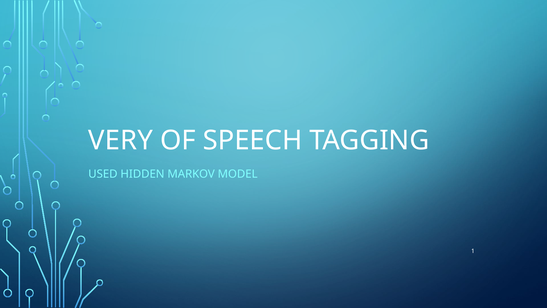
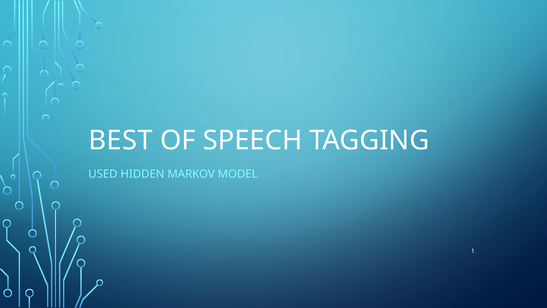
VERY: VERY -> BEST (121, 140)
